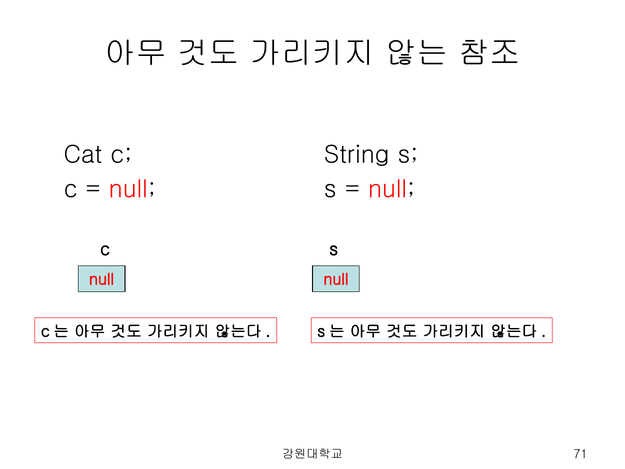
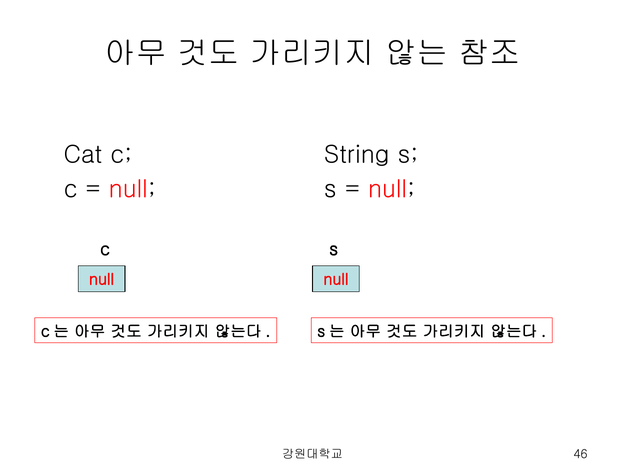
71: 71 -> 46 (581, 454)
